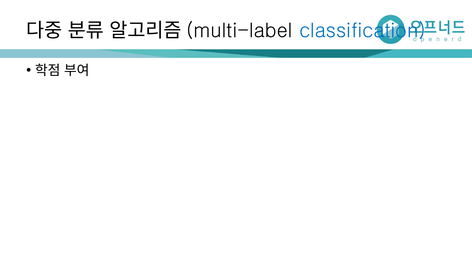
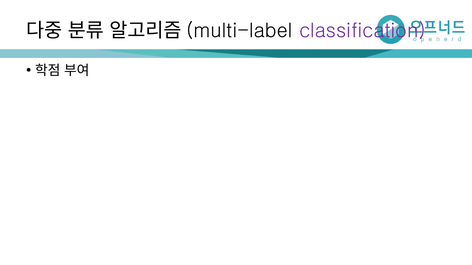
classification colour: blue -> purple (362, 31)
